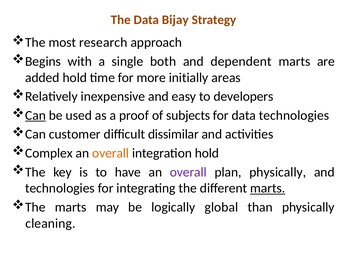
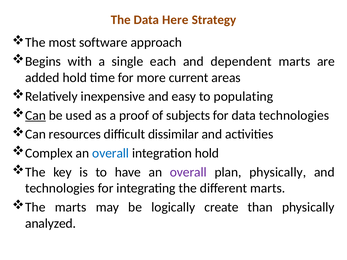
Bijay: Bijay -> Here (175, 20)
research: research -> software (103, 43)
both: both -> each (163, 61)
initially: initially -> current (189, 78)
developers: developers -> populating (243, 97)
customer: customer -> resources (75, 134)
overall colour: orange -> blue (111, 153)
marts underline: present -> none (268, 188)
global: global -> create (222, 207)
cleaning: cleaning -> analyzed (51, 224)
